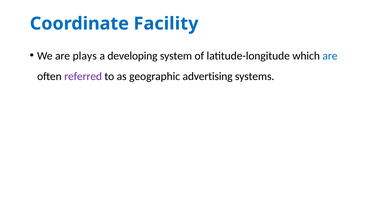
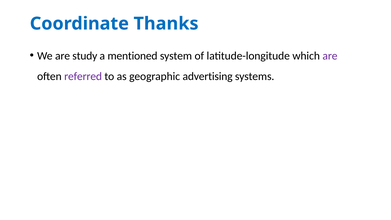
Facility: Facility -> Thanks (166, 24)
plays: plays -> study (85, 56)
developing: developing -> mentioned (133, 56)
are colour: blue -> purple (330, 56)
